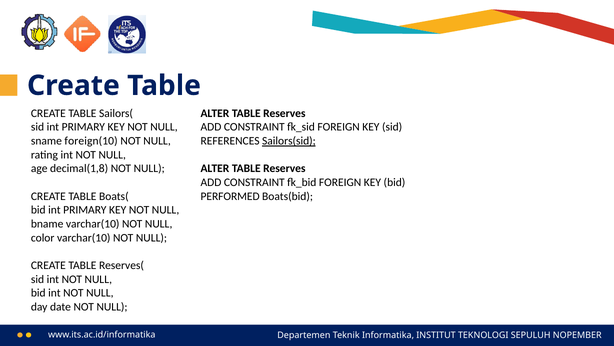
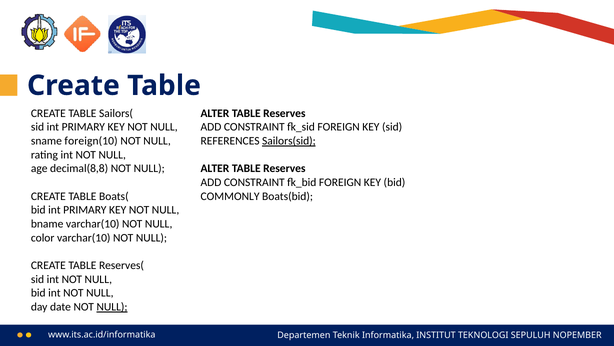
decimal(1,8: decimal(1,8 -> decimal(8,8 (79, 168)
PERFORMED: PERFORMED -> COMMONLY (230, 196)
NULL underline: none -> present (112, 306)
